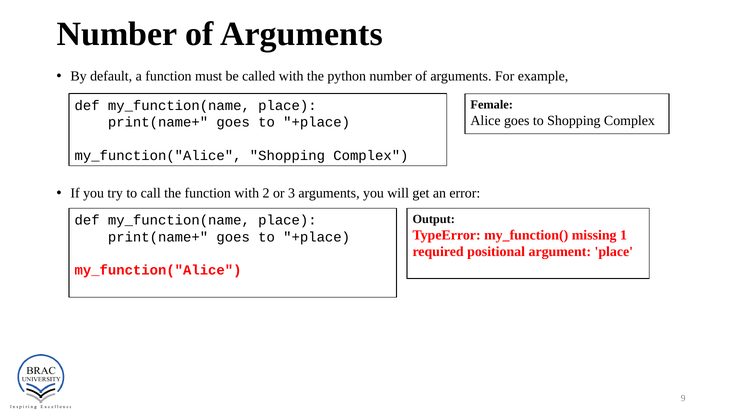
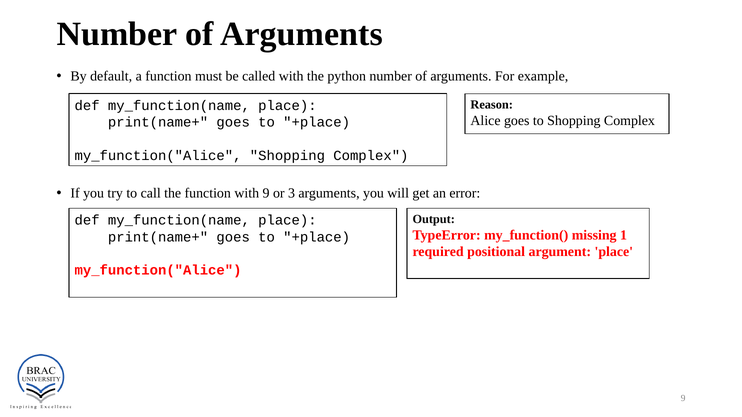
Female: Female -> Reason (492, 105)
with 2: 2 -> 9 (266, 193)
